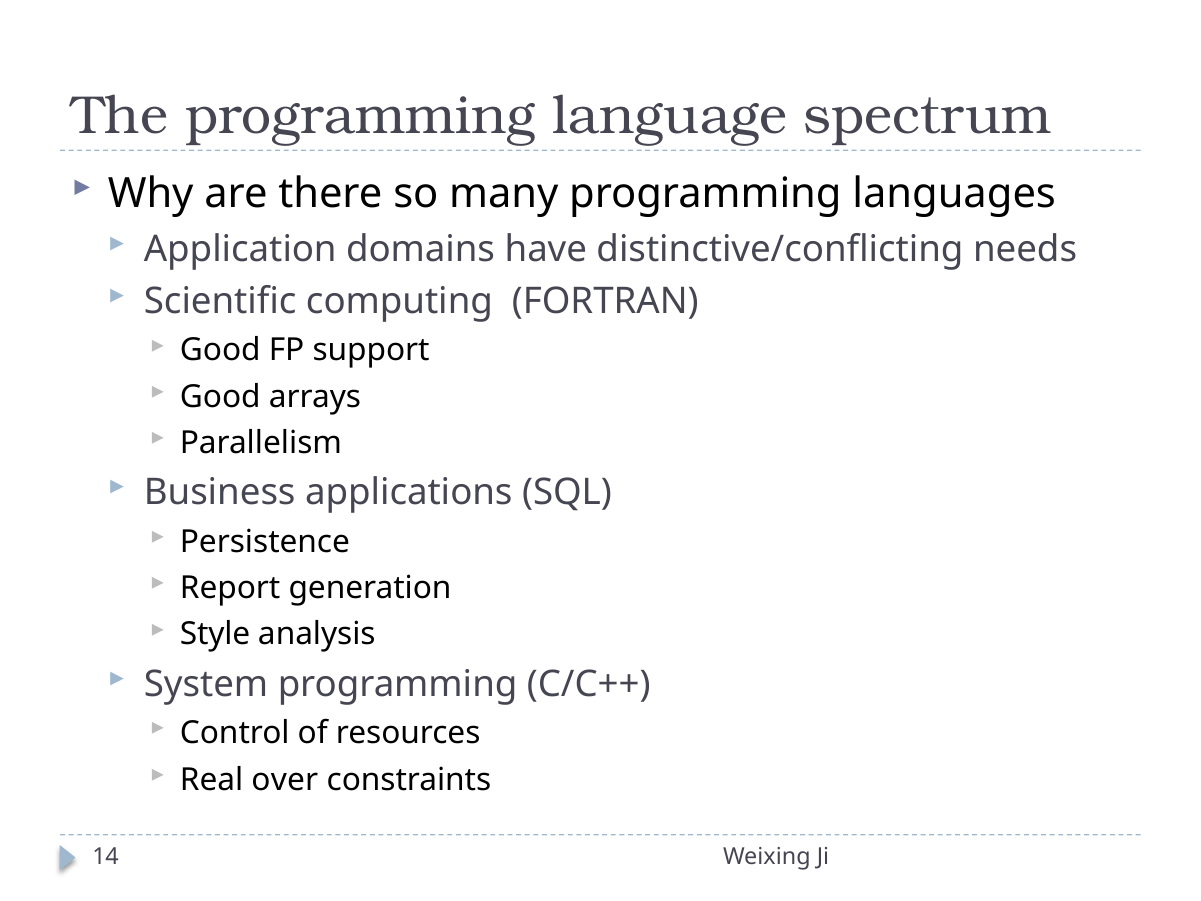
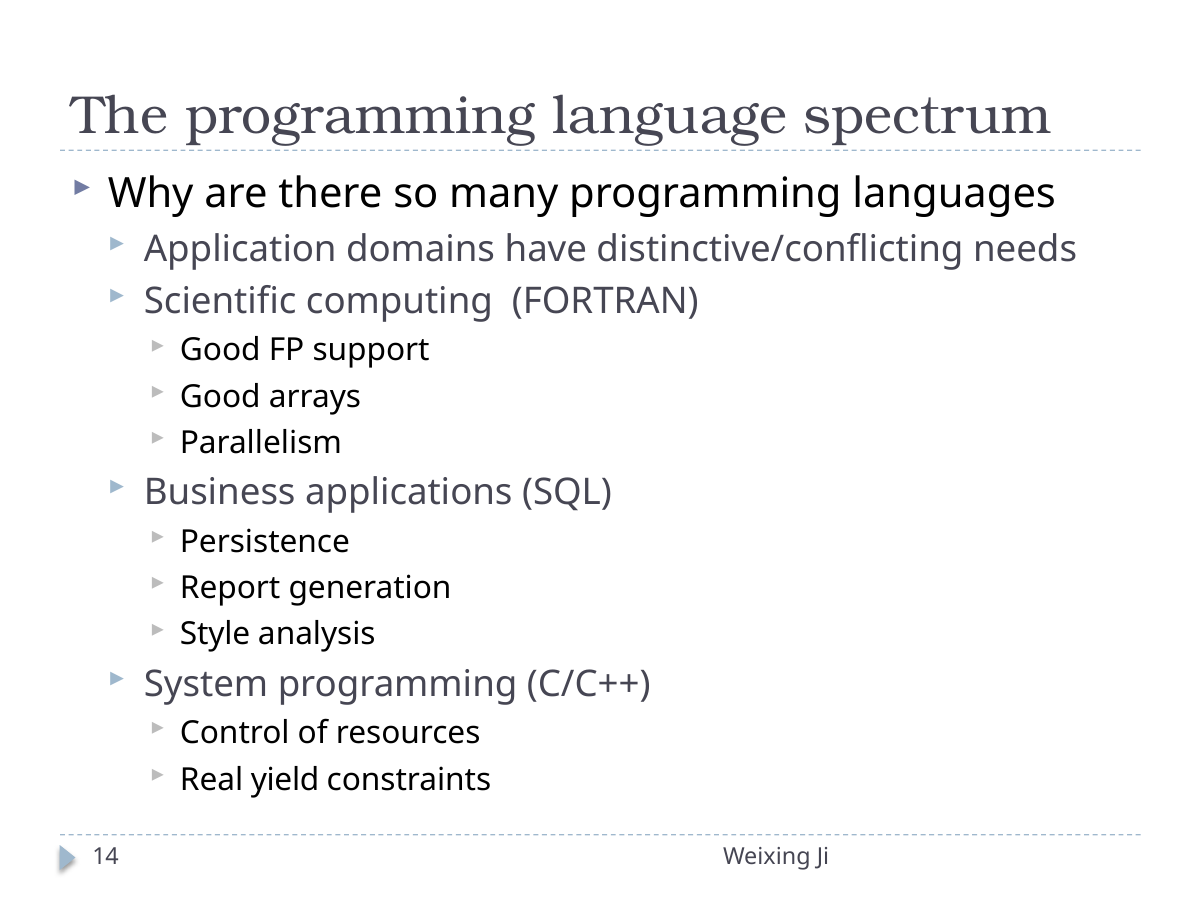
over: over -> yield (285, 779)
